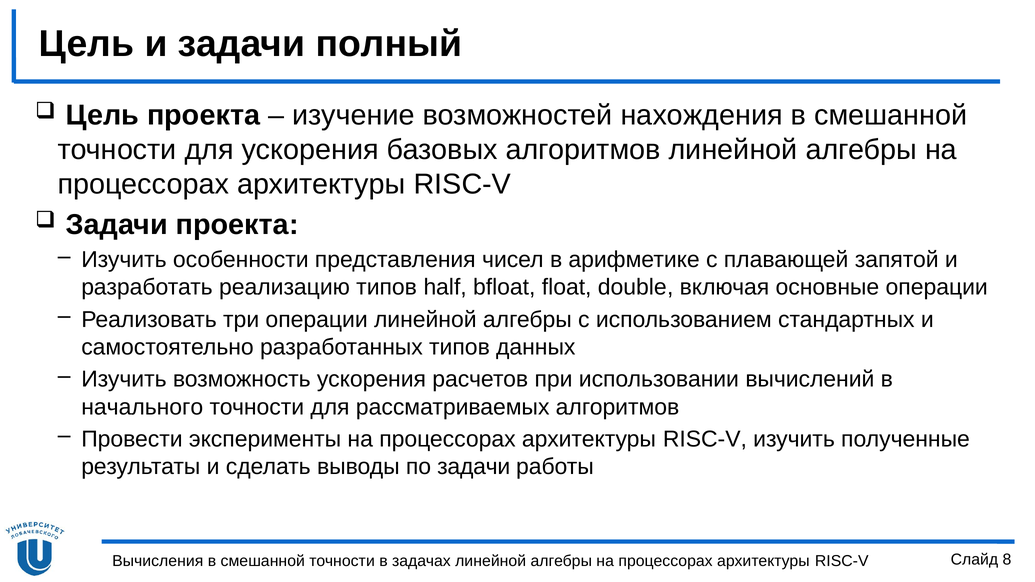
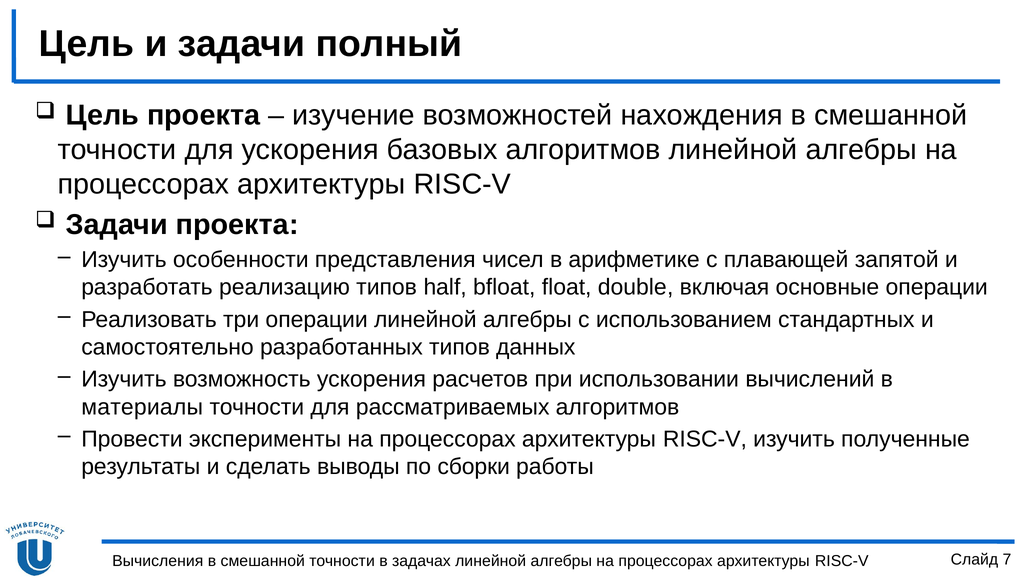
начального: начального -> материалы (142, 407)
по задачи: задачи -> сборки (474, 467)
8: 8 -> 7 (1007, 560)
